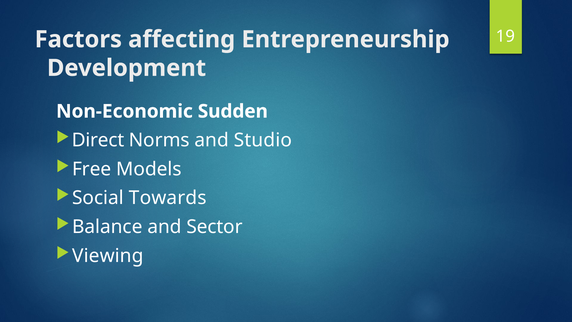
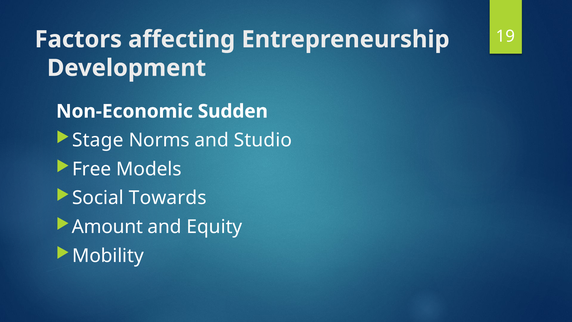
Direct: Direct -> Stage (98, 140)
Balance: Balance -> Amount (107, 227)
Sector: Sector -> Equity (214, 227)
Viewing: Viewing -> Mobility (108, 256)
